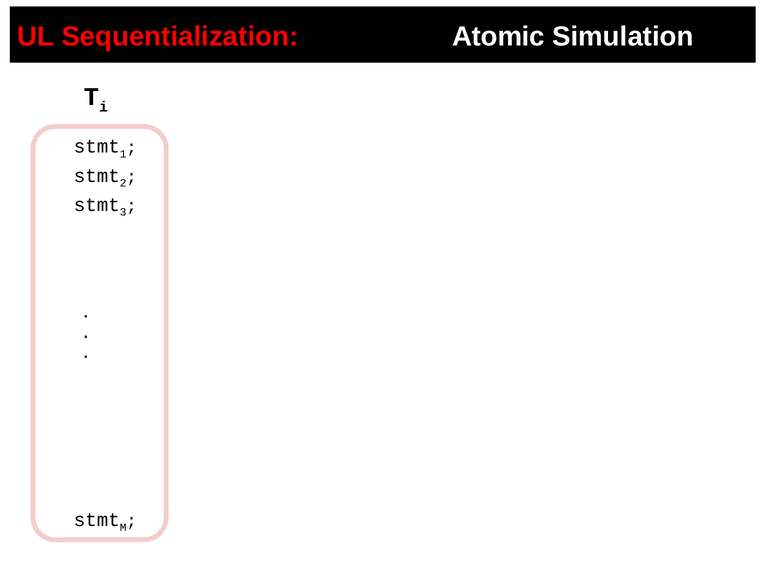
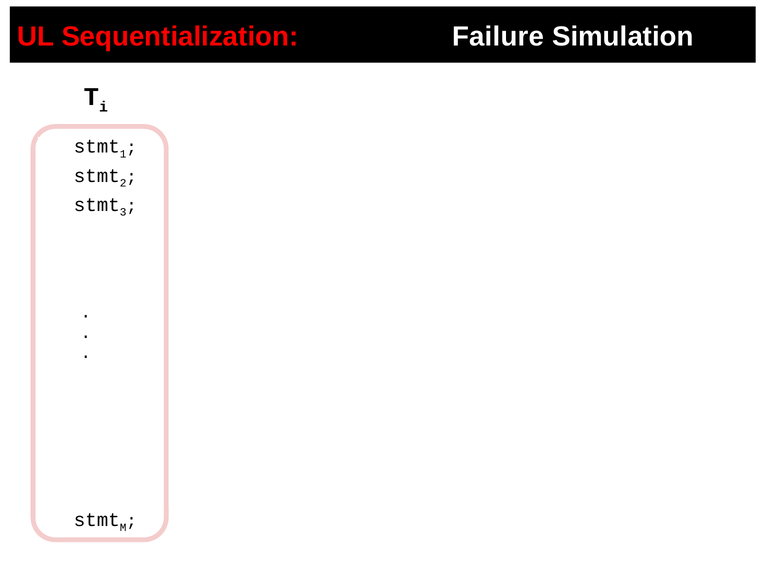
Atomic: Atomic -> Failure (498, 36)
